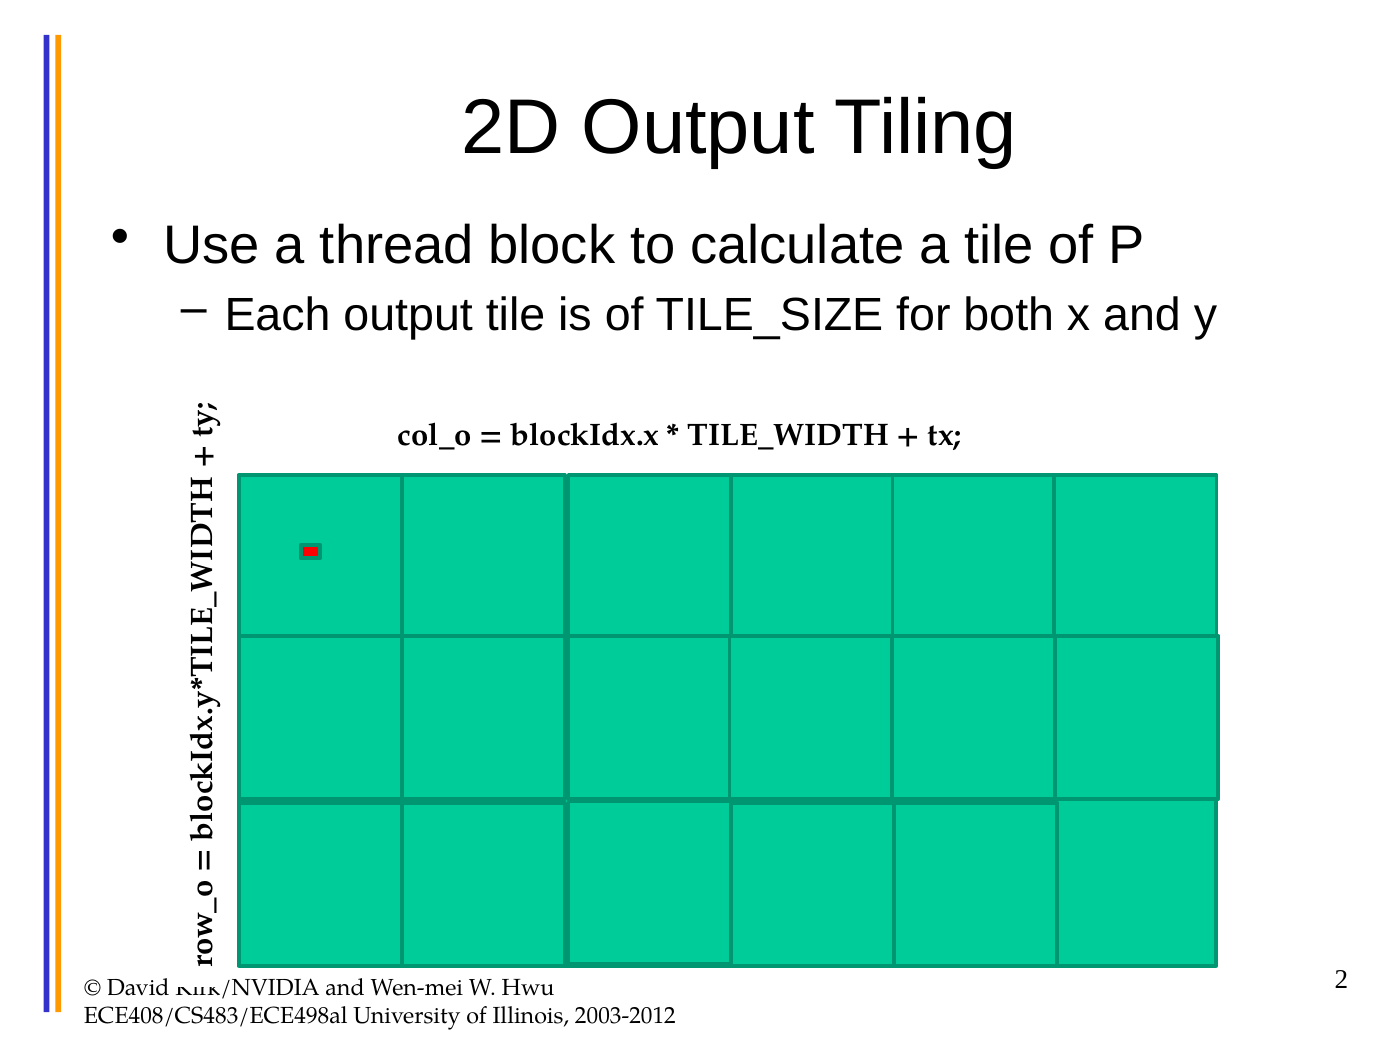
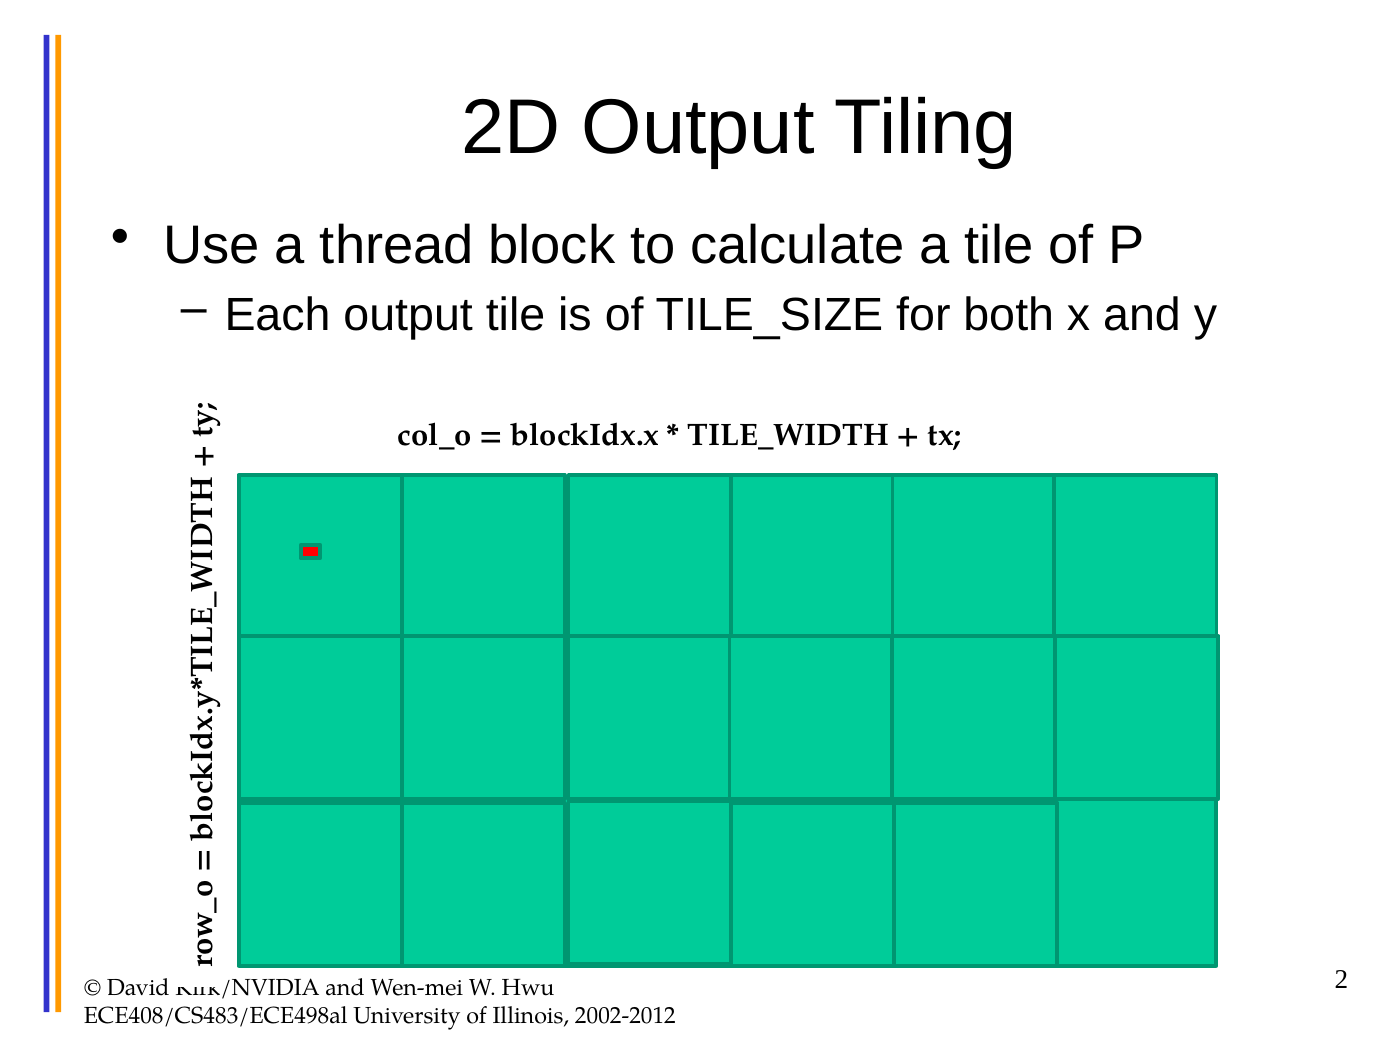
2003-2012: 2003-2012 -> 2002-2012 (625, 1017)
